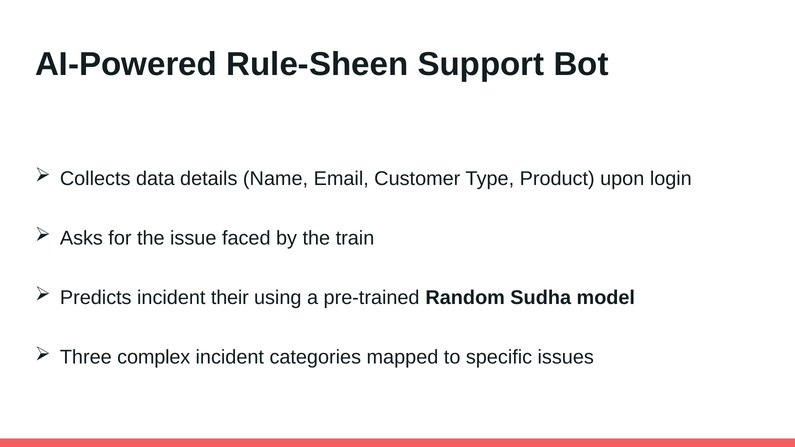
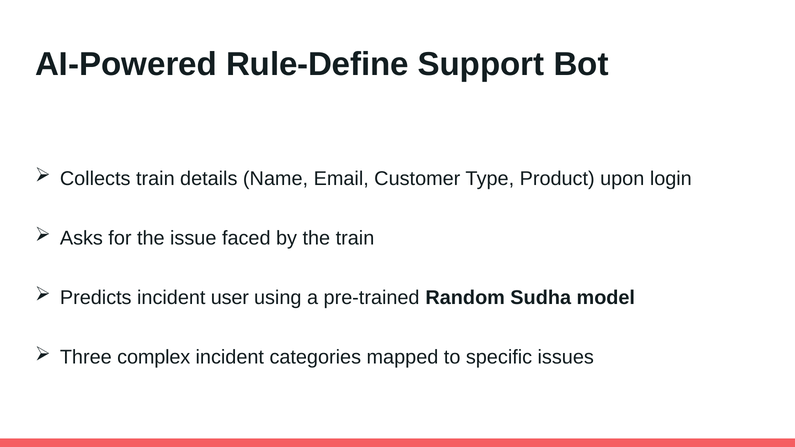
Rule-Sheen: Rule-Sheen -> Rule-Define (317, 64)
Collects data: data -> train (155, 179)
their: their -> user (230, 298)
